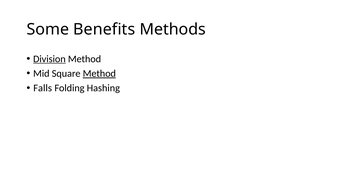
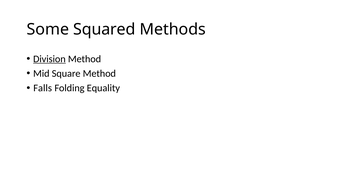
Benefits: Benefits -> Squared (104, 29)
Method underline: present -> none (99, 74)
Hashing: Hashing -> Equality (103, 88)
